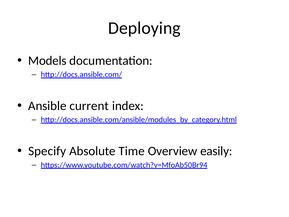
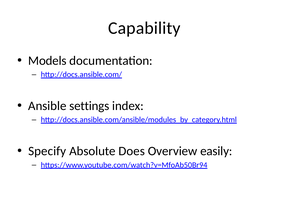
Deploying: Deploying -> Capability (144, 28)
current: current -> settings (89, 106)
Time: Time -> Does (132, 151)
